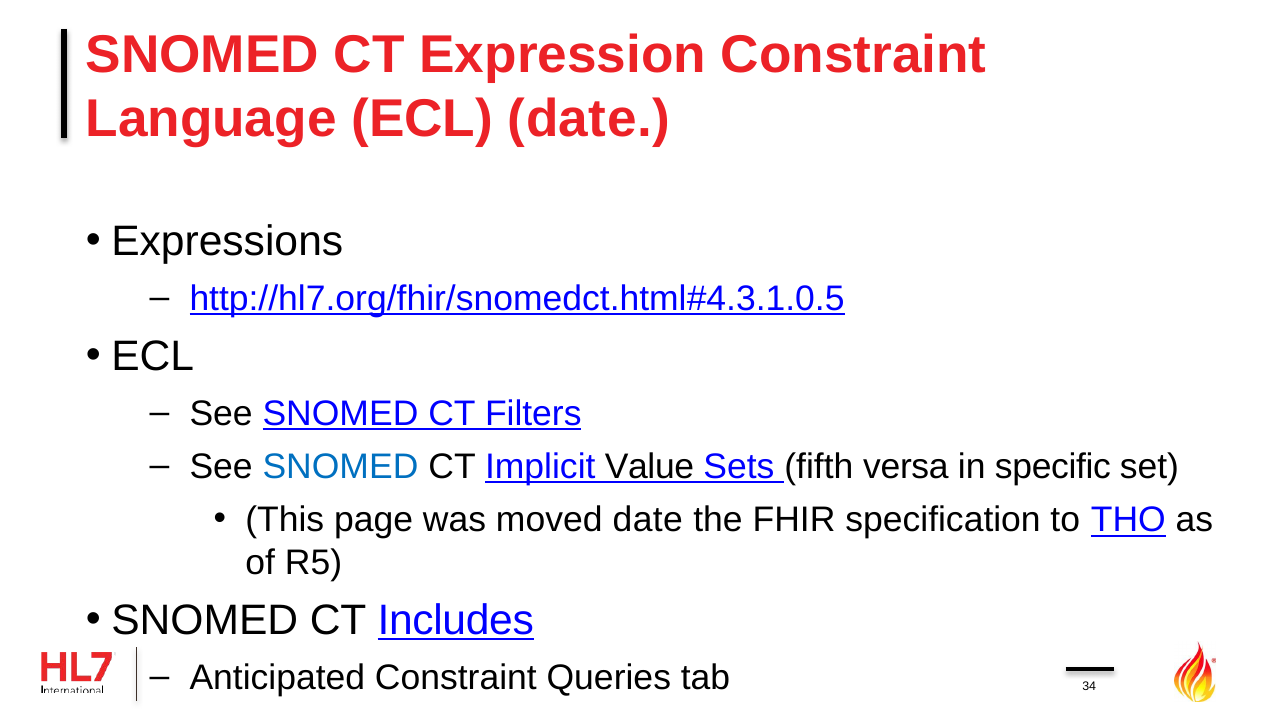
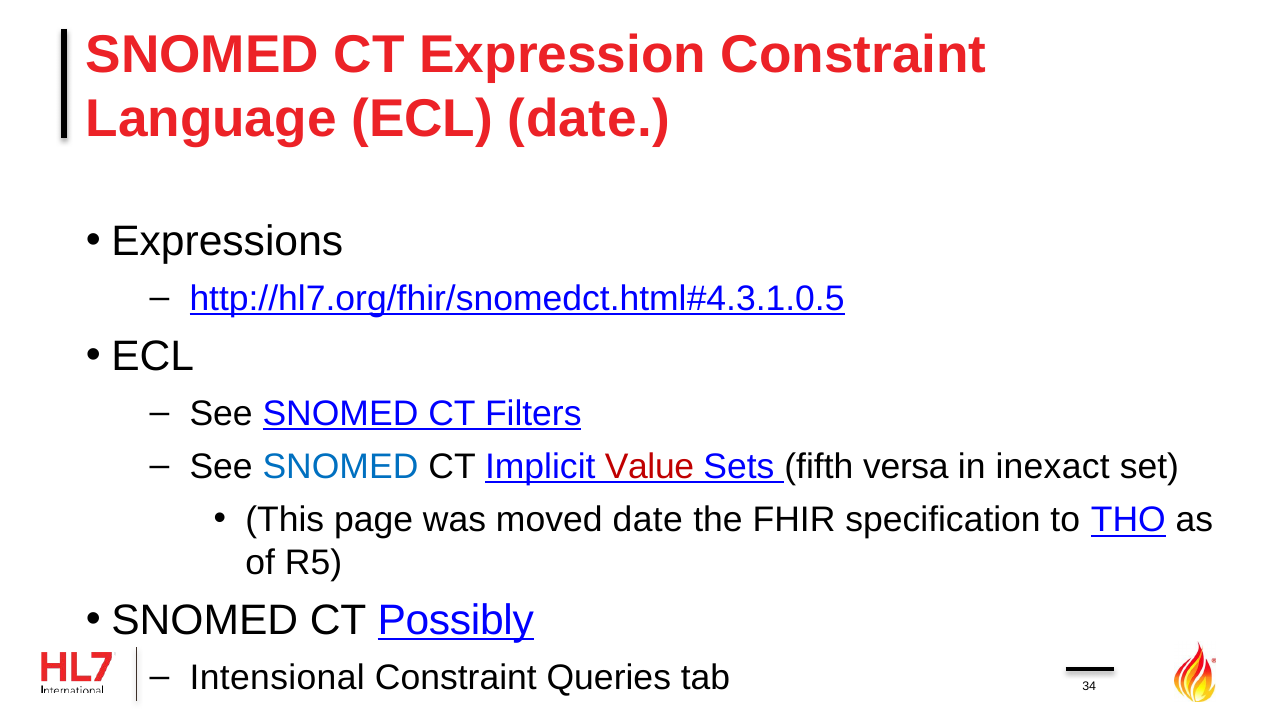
Value colour: black -> red (649, 467)
specific: specific -> inexact (1053, 467)
Includes: Includes -> Possibly (456, 621)
Anticipated: Anticipated -> Intensional (277, 678)
